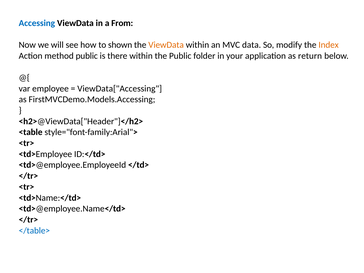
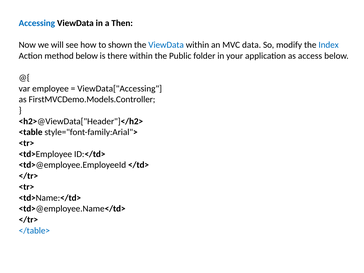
From: From -> Then (122, 23)
ViewData colour: orange -> blue (166, 45)
Index colour: orange -> blue (329, 45)
method public: public -> below (87, 56)
return: return -> access (310, 56)
FirstMVCDemo.Models.Accessing: FirstMVCDemo.Models.Accessing -> FirstMVCDemo.Models.Controller (92, 99)
